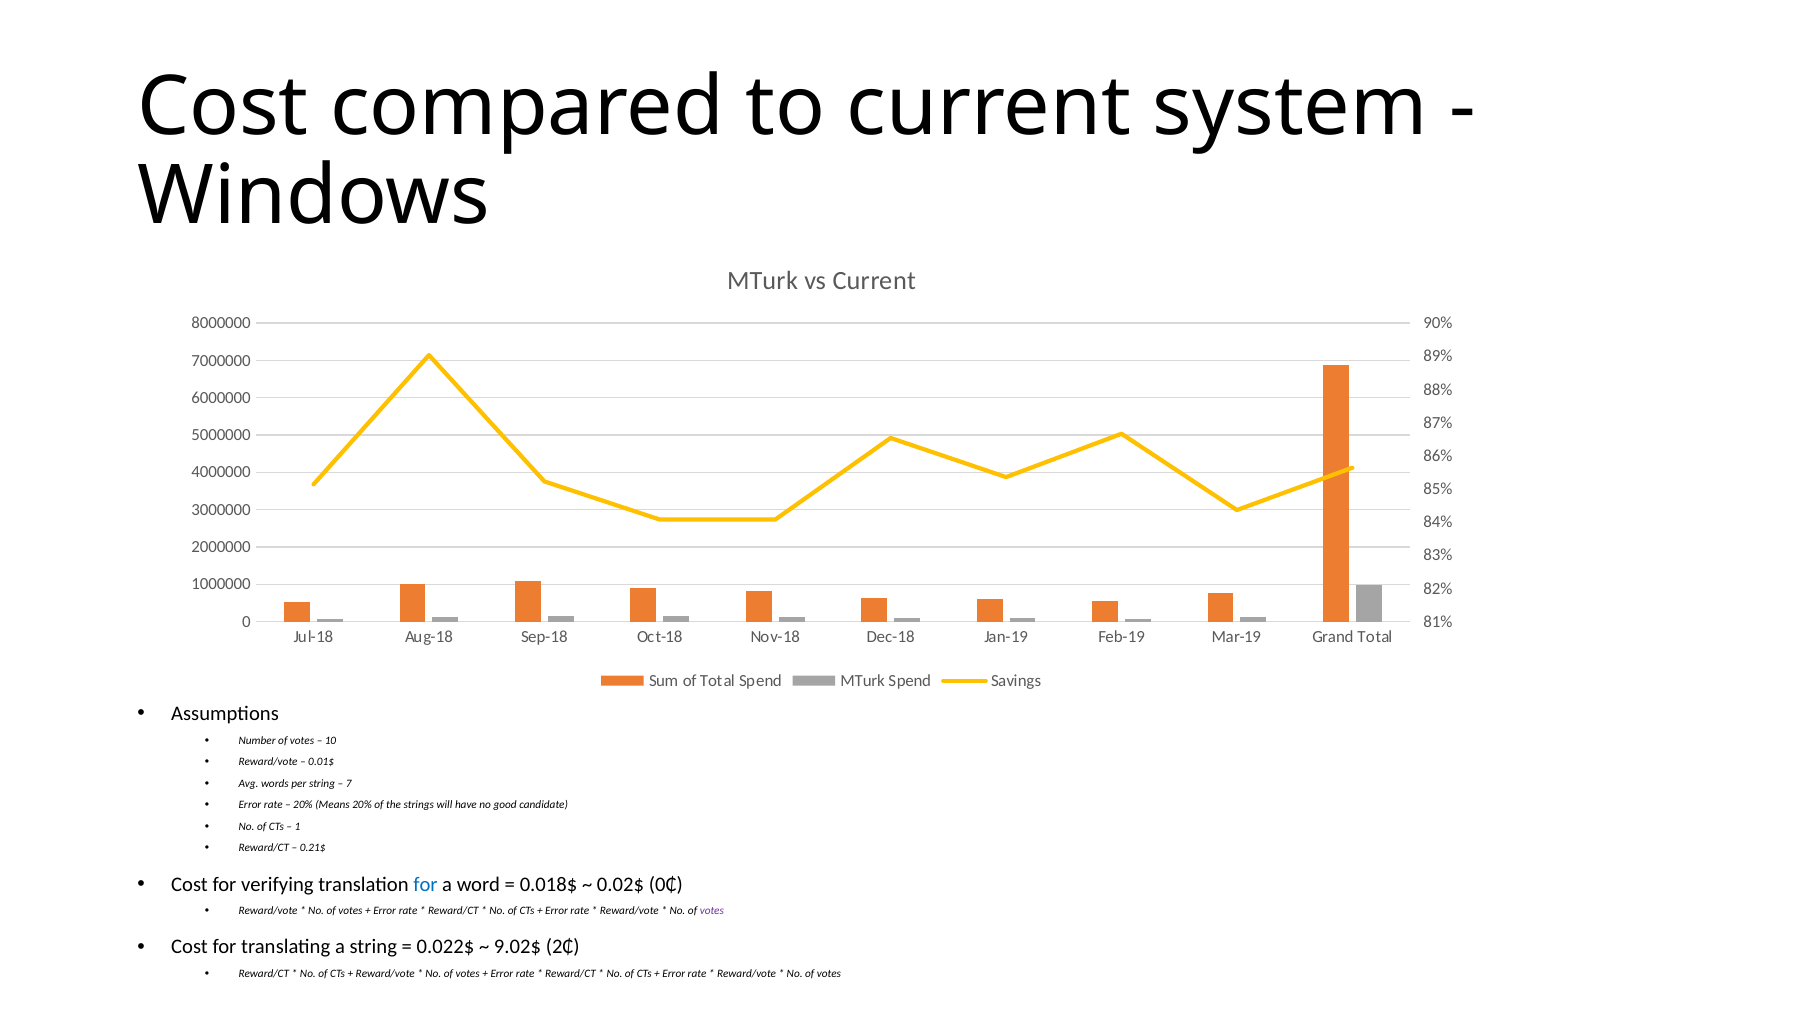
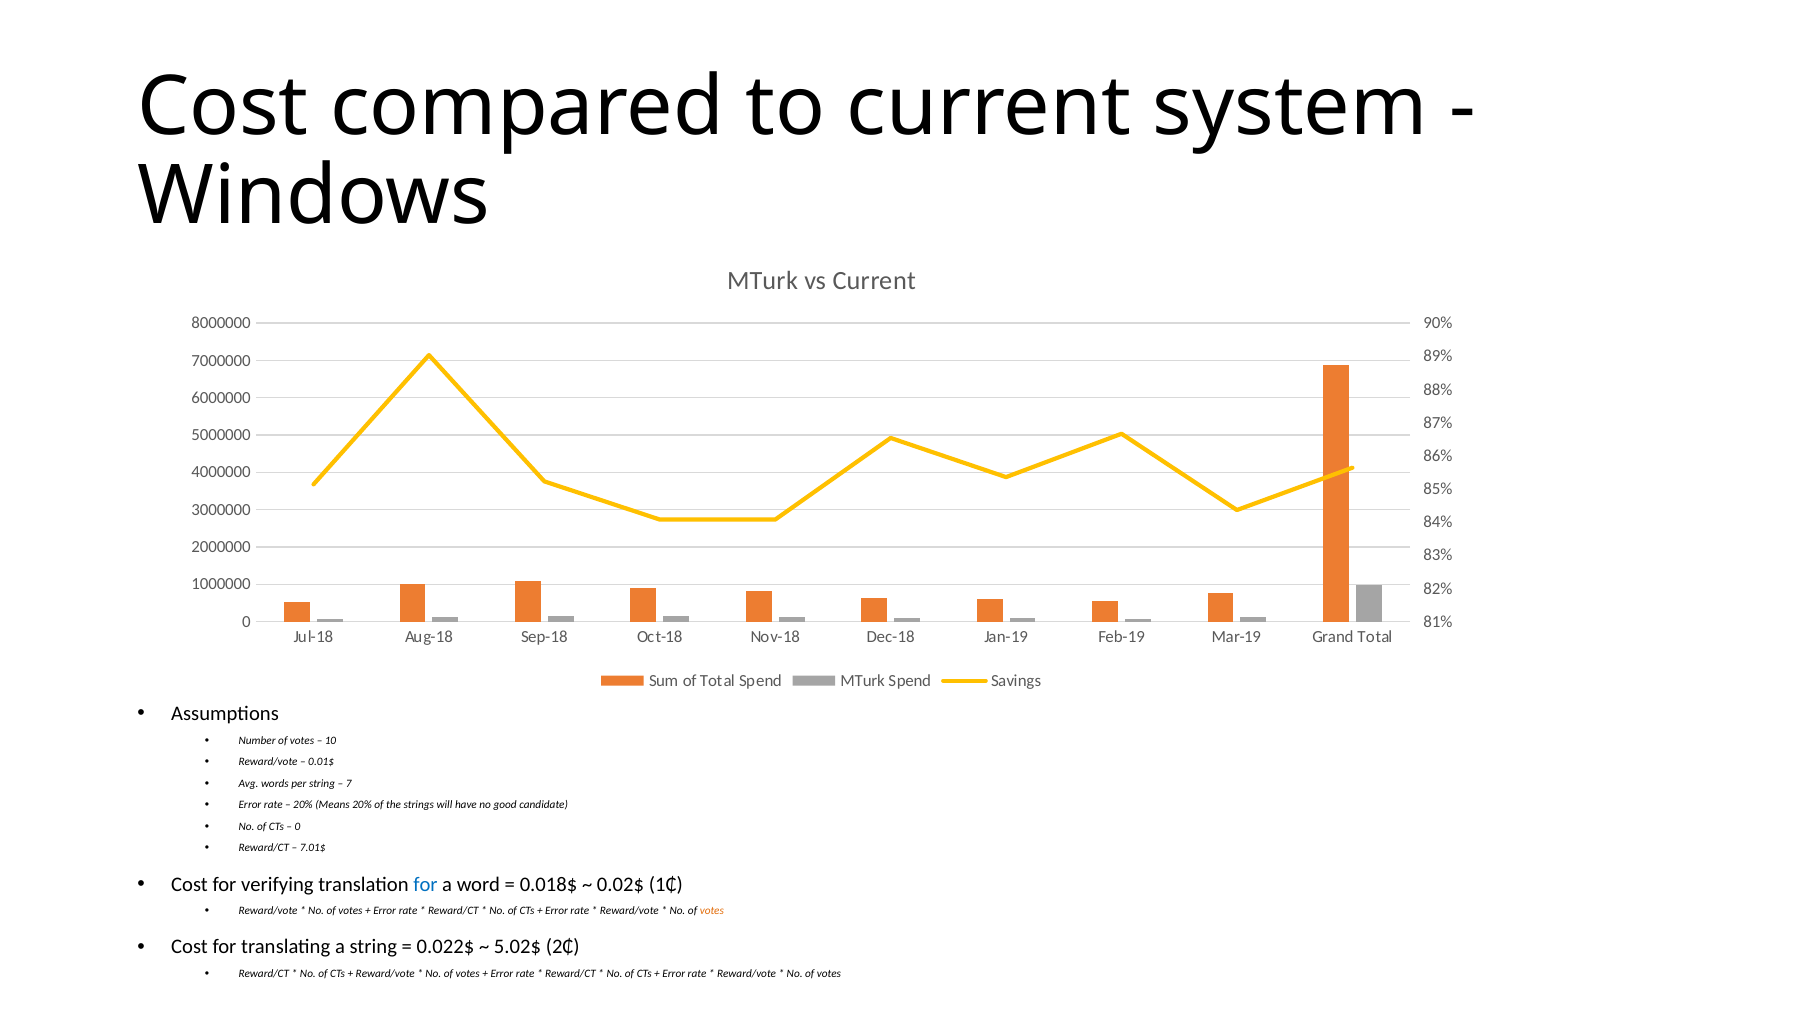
1: 1 -> 0 (298, 826)
0.21$: 0.21$ -> 7.01$ (313, 848)
0₵: 0₵ -> 1₵ (666, 884)
votes colour: purple -> orange (712, 911)
9.02$: 9.02$ -> 5.02$ (517, 947)
